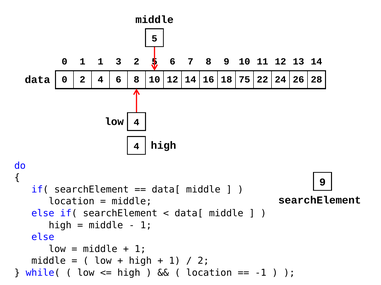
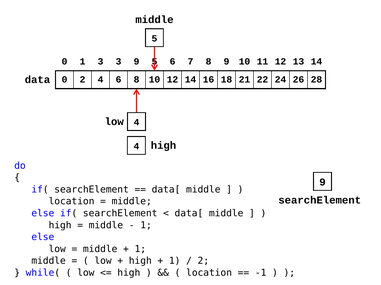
1 1: 1 -> 3 (100, 62)
3 2: 2 -> 9 (136, 62)
75: 75 -> 21 (244, 80)
